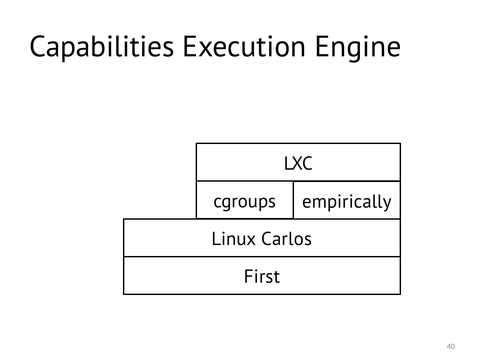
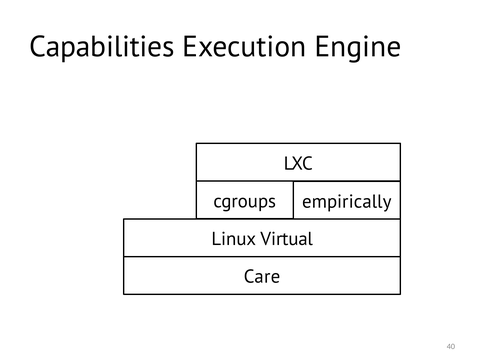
Carlos: Carlos -> Virtual (287, 239)
First: First -> Care (262, 277)
